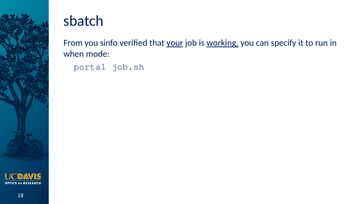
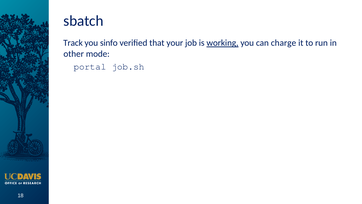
From: From -> Track (73, 43)
your underline: present -> none (175, 43)
specify: specify -> charge (284, 43)
when: when -> other (74, 54)
